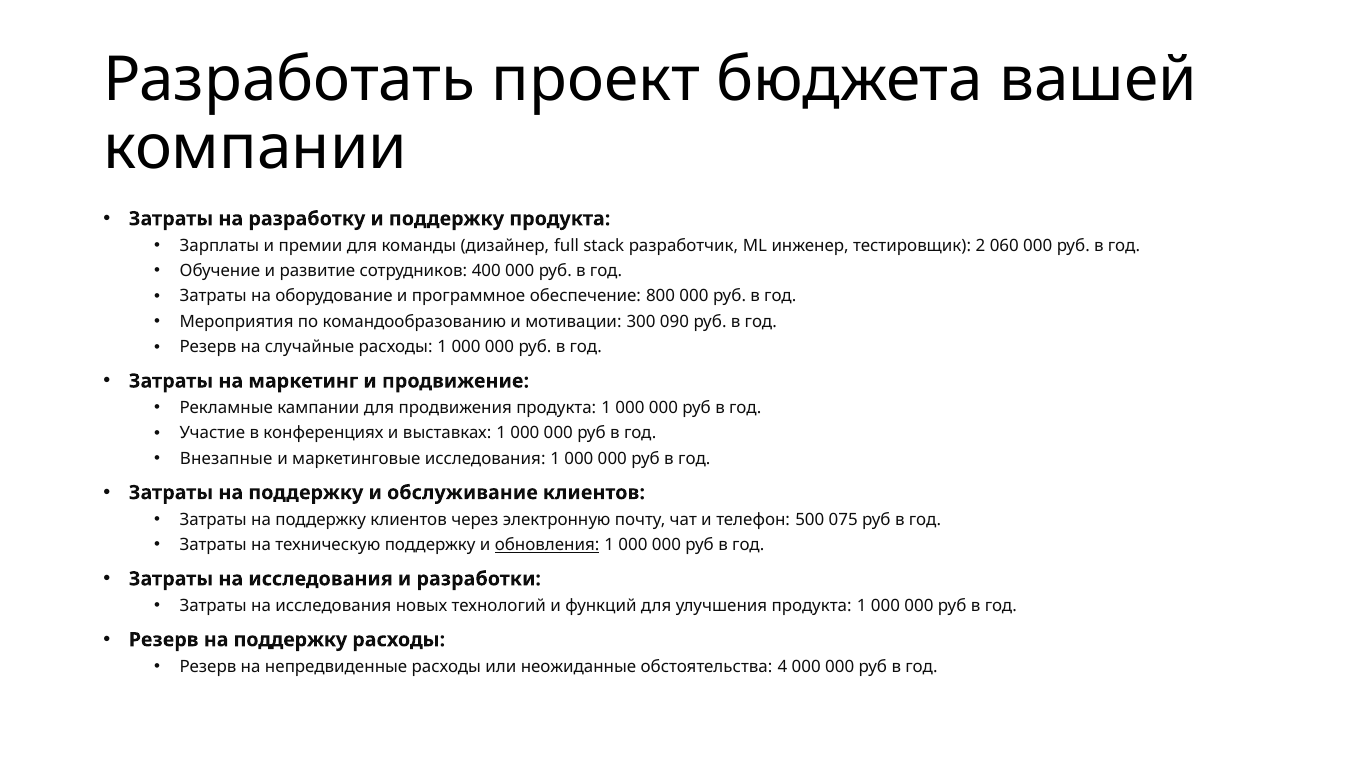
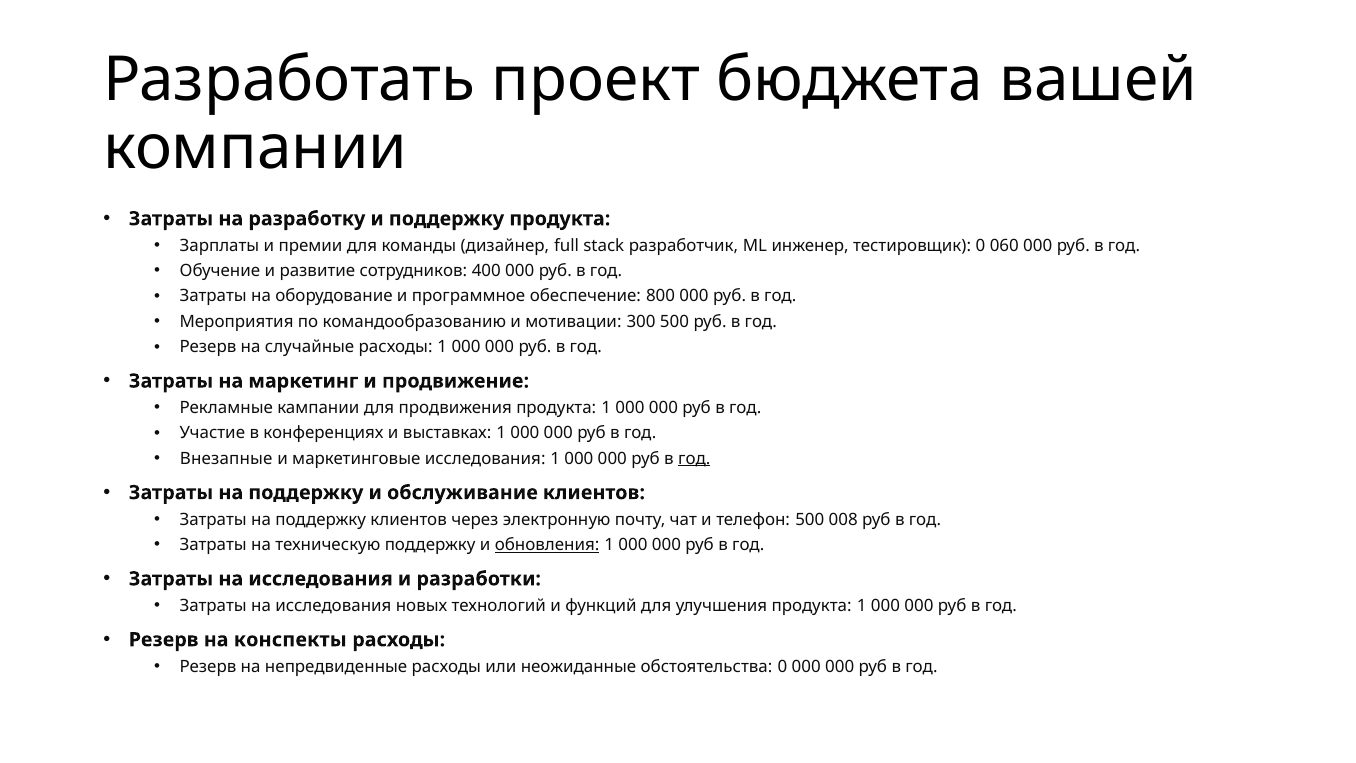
тестировщик 2: 2 -> 0 (981, 246)
300 090: 090 -> 500 (675, 322)
год underline: none -> present (694, 459)
075: 075 -> 008 (843, 519)
Резерв на поддержку: поддержку -> конспекты (290, 640)
обстоятельства 4: 4 -> 0 (782, 666)
